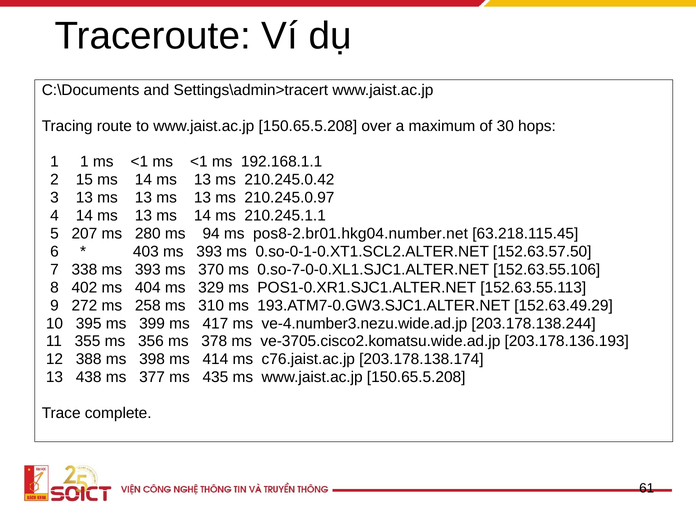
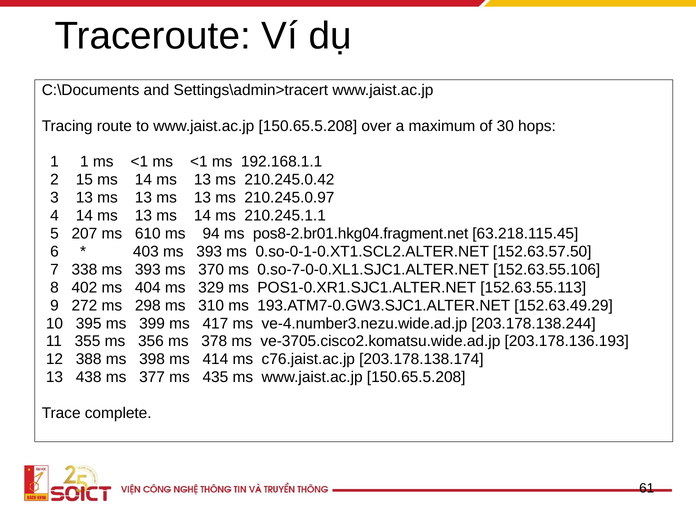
280: 280 -> 610 (148, 234)
pos8-2.br01.hkg04.number.net: pos8-2.br01.hkg04.number.net -> pos8-2.br01.hkg04.fragment.net (361, 234)
258: 258 -> 298 (148, 305)
